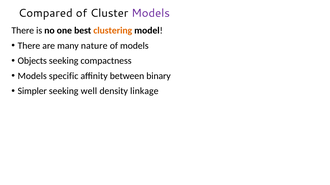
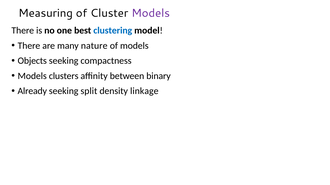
Compared: Compared -> Measuring (46, 13)
clustering colour: orange -> blue (113, 31)
specific: specific -> clusters (64, 76)
Simpler: Simpler -> Already (32, 91)
well: well -> split (89, 91)
